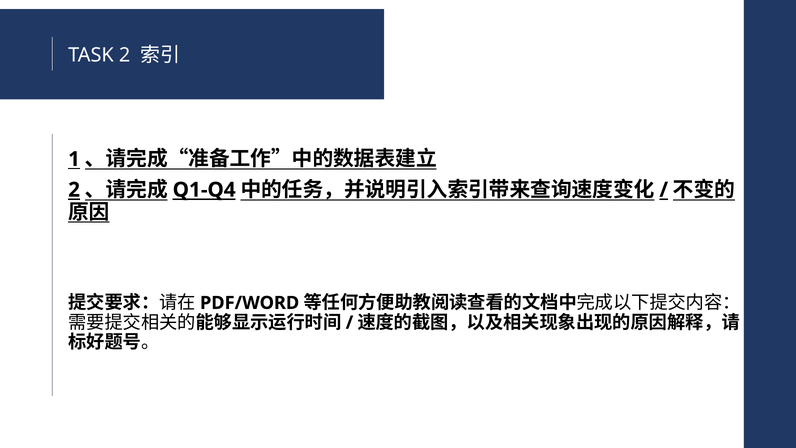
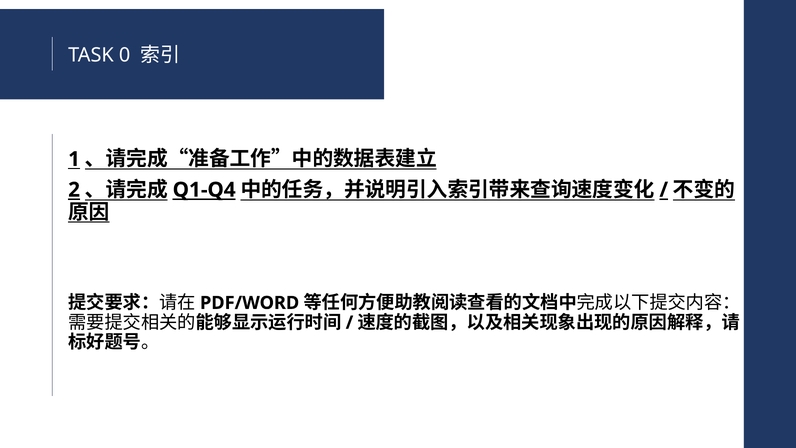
TASK 2: 2 -> 0 (125, 55)
